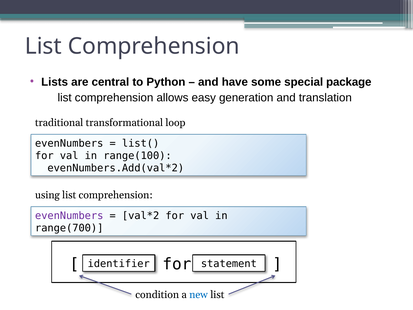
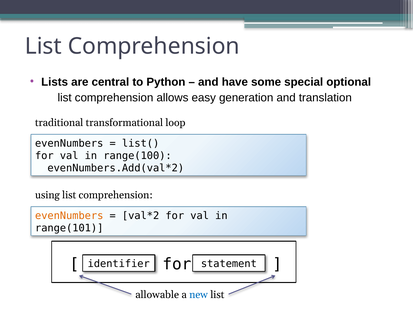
package: package -> optional (349, 82)
evenNumbers colour: purple -> orange (69, 215)
range(700: range(700 -> range(101 (69, 228)
condition: condition -> allowable (157, 295)
